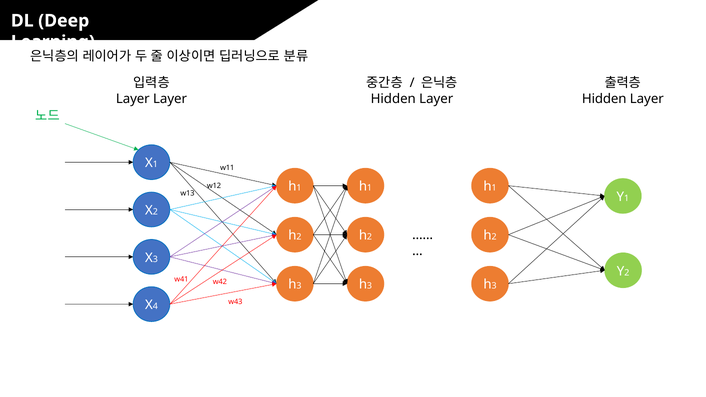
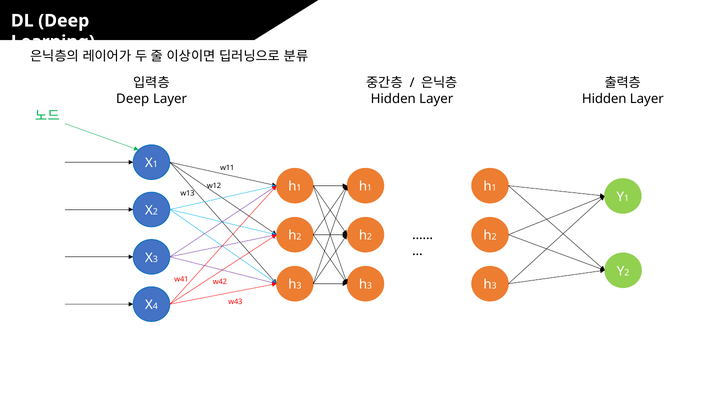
Layer: Layer -> Deep (133, 99)
